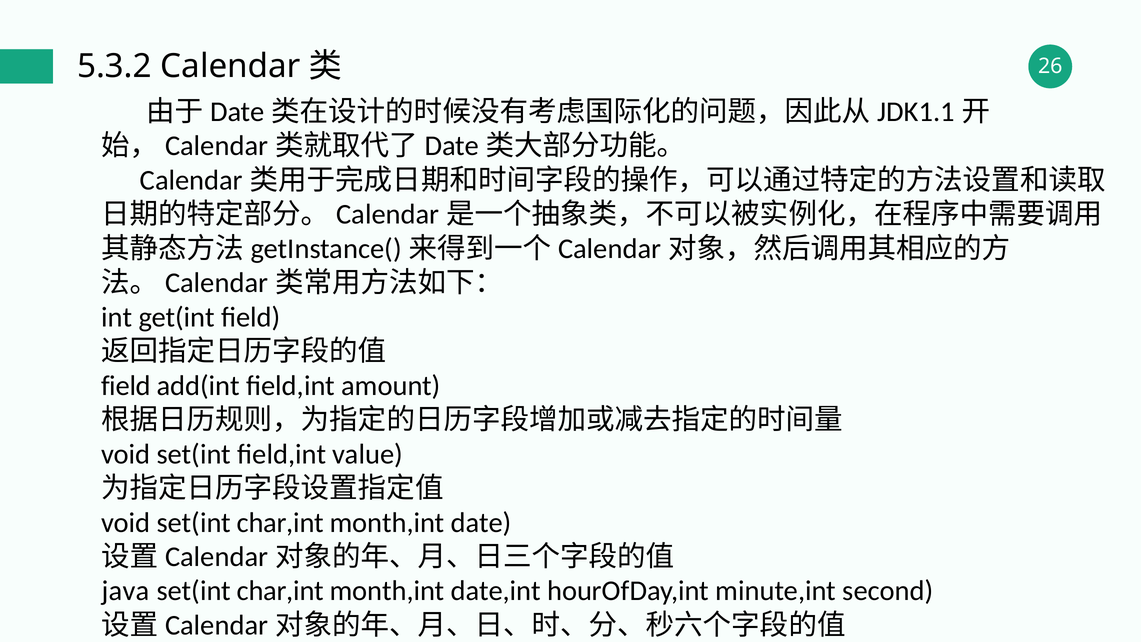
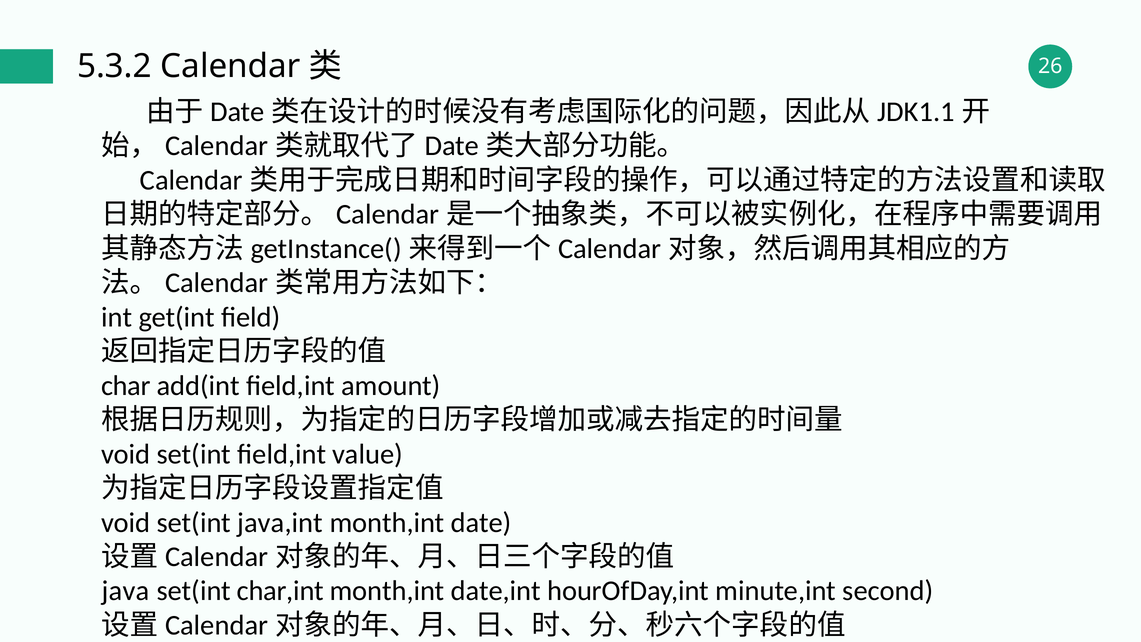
field: field -> char (126, 386)
void set(int char,int: char,int -> java,int (280, 522)
